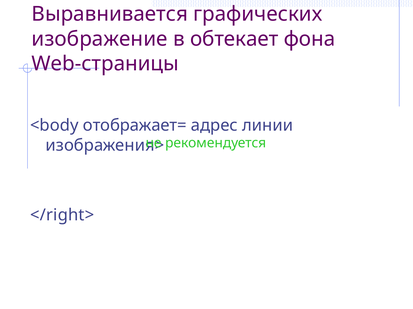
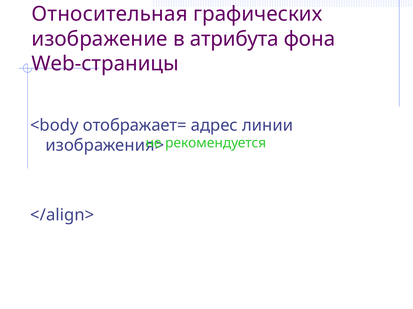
Выравнивается: Выравнивается -> Относительная (110, 14)
обтекает: обтекает -> атрибута (234, 39)
</right>: </right> -> </align> (62, 216)
